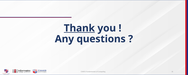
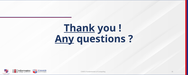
Any underline: none -> present (64, 39)
